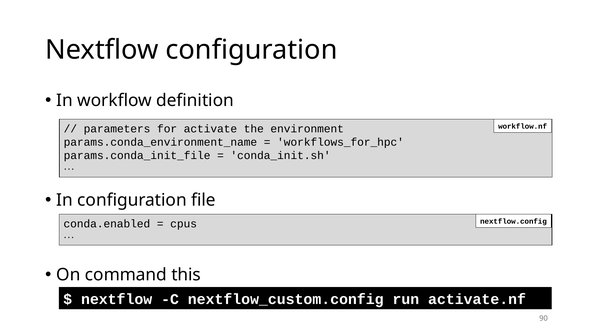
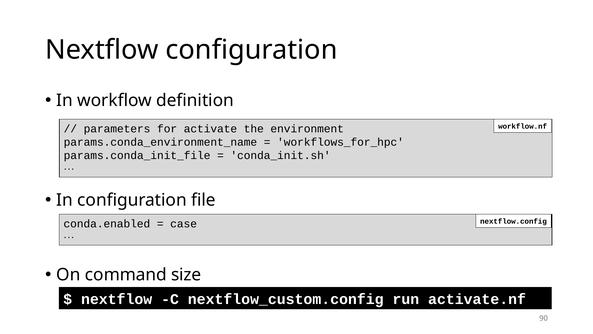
cpus: cpus -> case (184, 224)
this: this -> size (186, 274)
